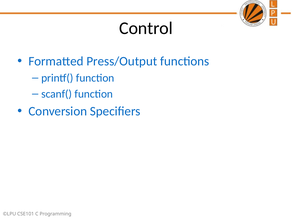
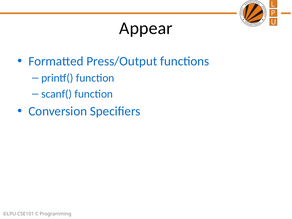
Control: Control -> Appear (146, 28)
